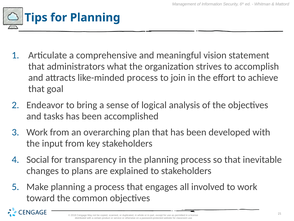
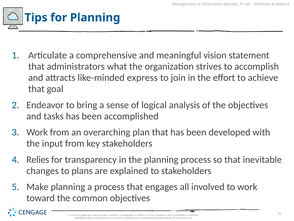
like-minded process: process -> express (142, 78)
Social: Social -> Relies (38, 159)
